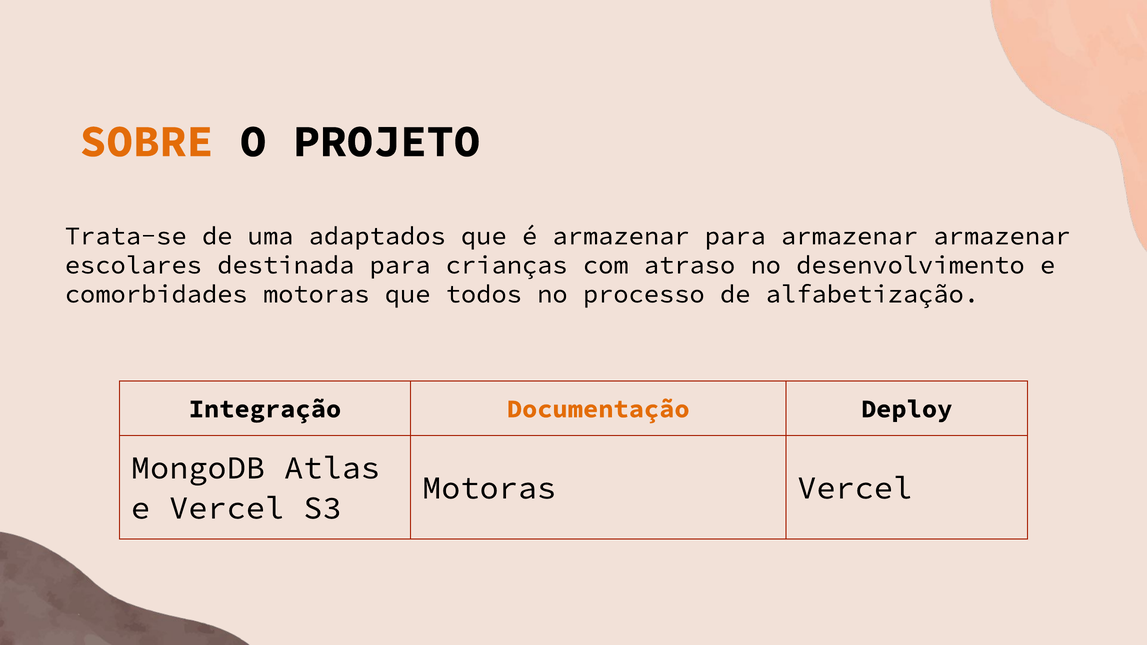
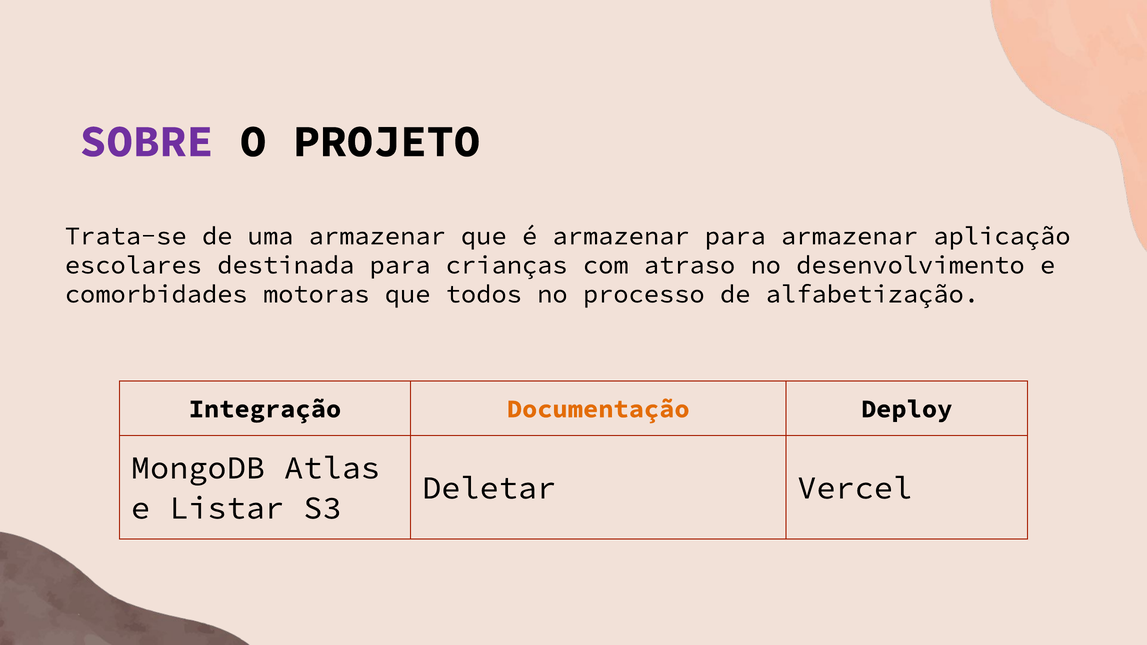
SOBRE colour: orange -> purple (146, 142)
uma adaptados: adaptados -> armazenar (377, 236)
armazenar armazenar: armazenar -> aplicação (1002, 236)
Motoras: Motoras -> Deletar (489, 488)
e Vercel: Vercel -> Listar (227, 508)
